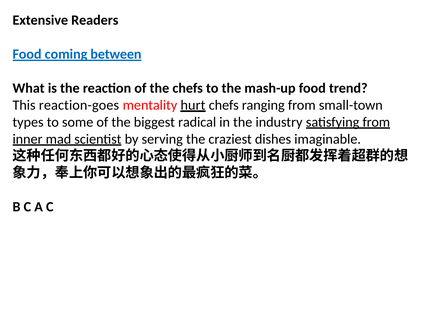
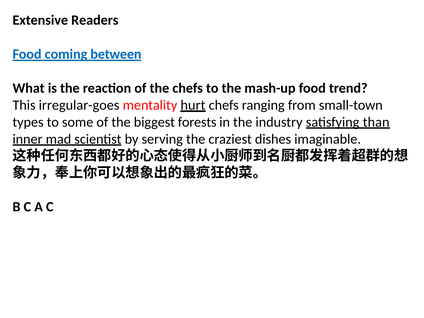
reaction-goes: reaction-goes -> irregular-goes (79, 105)
radical: radical -> forests (197, 122)
satisfying from: from -> than (376, 122)
